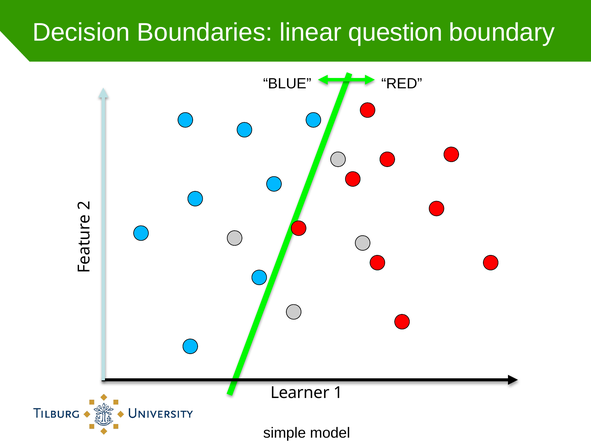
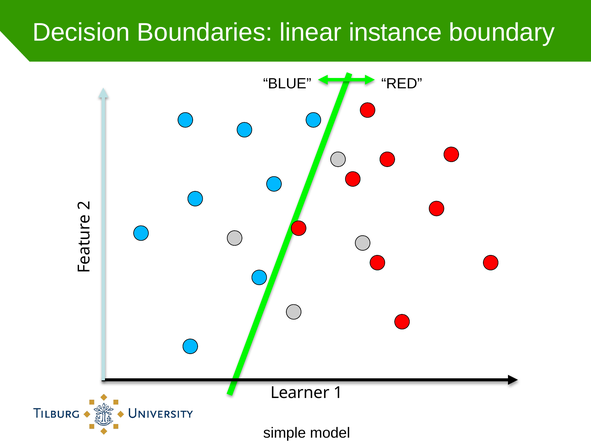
question: question -> instance (395, 32)
